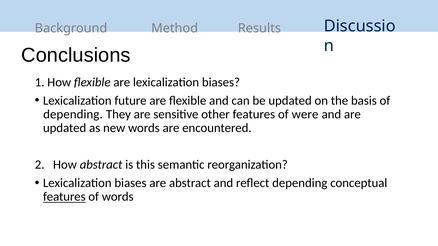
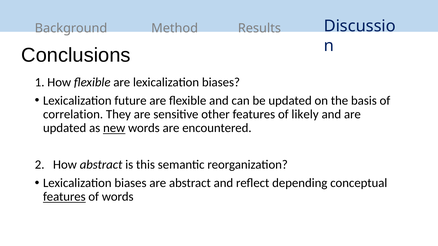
depending: depending -> correlation (73, 114)
were: were -> likely (305, 114)
new underline: none -> present (114, 128)
